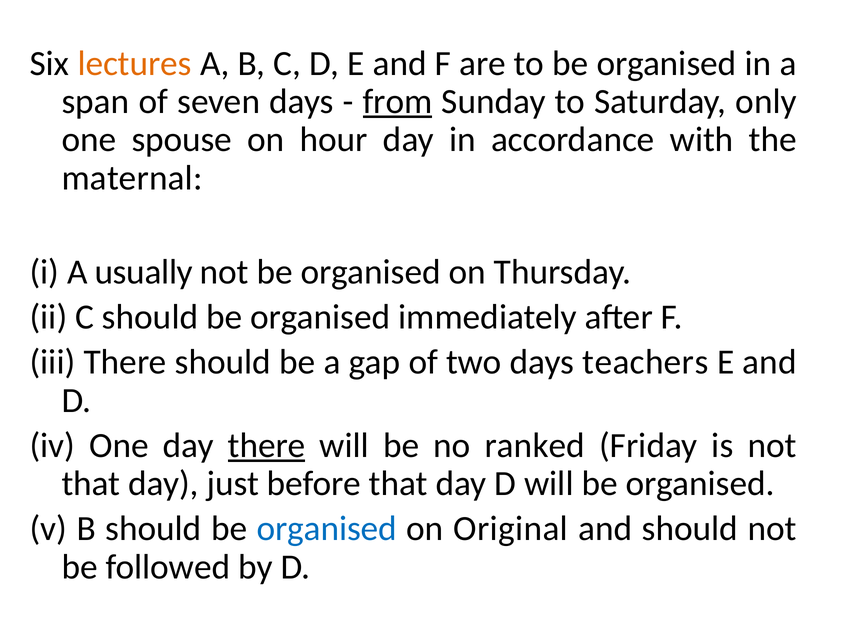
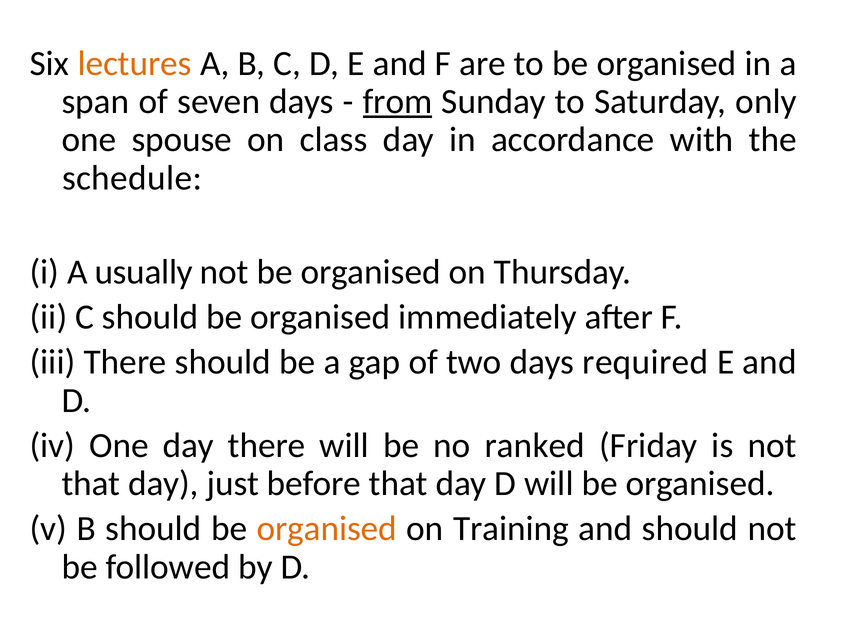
hour: hour -> class (334, 140)
maternal: maternal -> schedule (132, 178)
teachers: teachers -> required (645, 362)
there underline: present -> none (267, 445)
organised colour: blue -> orange (327, 529)
Original: Original -> Training (511, 529)
